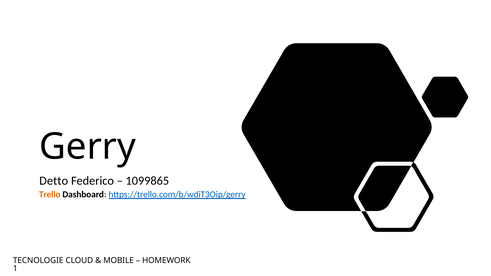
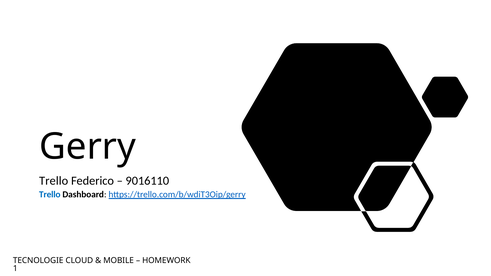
Detto: Detto -> Trello (54, 181)
1099865: 1099865 -> 9016110 (147, 181)
Trello colour: orange -> blue (50, 195)
